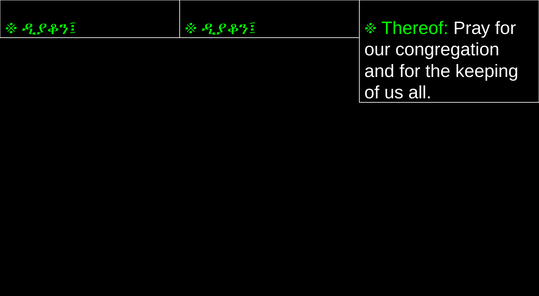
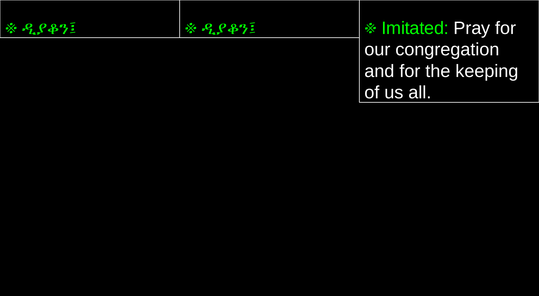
Thereof: Thereof -> Imitated (415, 28)
